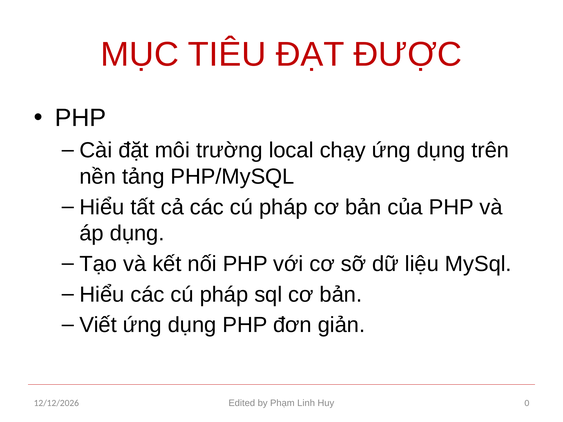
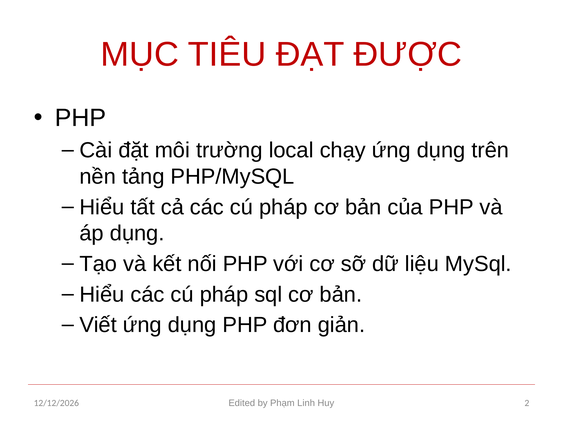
0: 0 -> 2 (527, 403)
